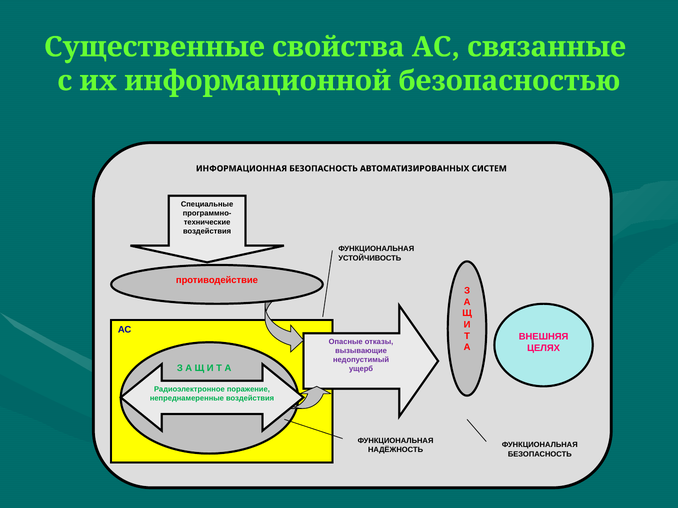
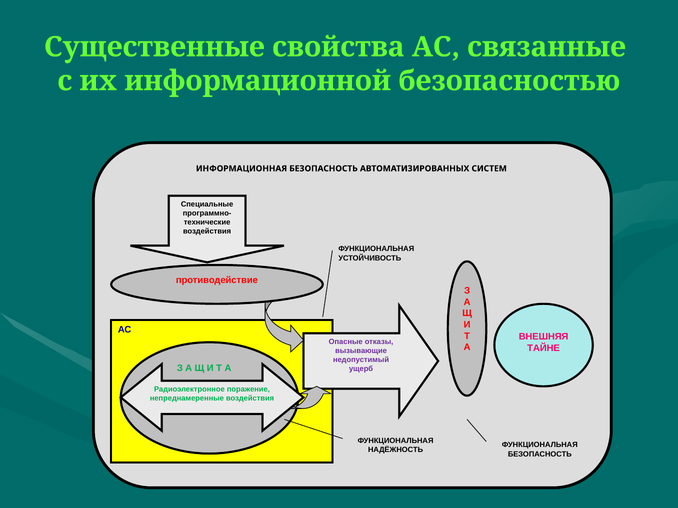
ЦЕЛЯХ: ЦЕЛЯХ -> ТАЙНЕ (544, 349)
